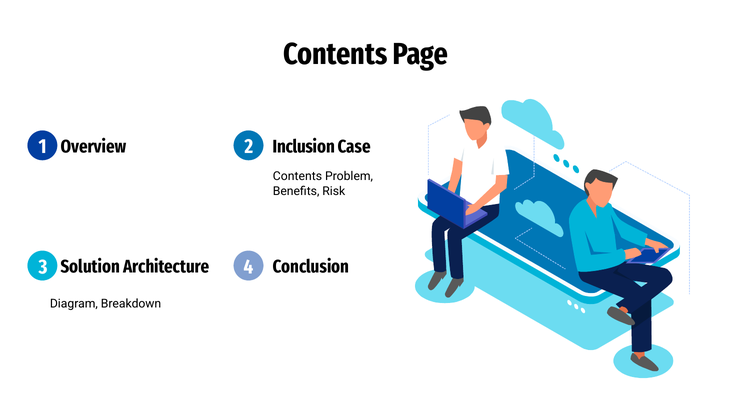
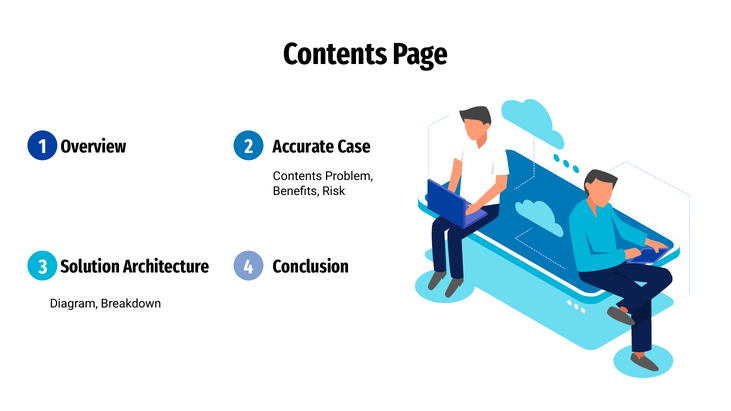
Inclusion: Inclusion -> Accurate (304, 147)
